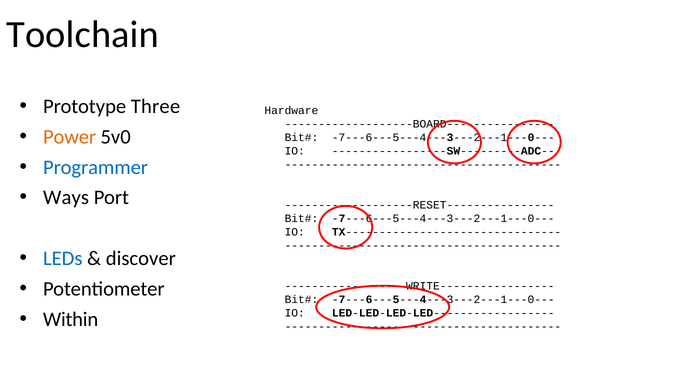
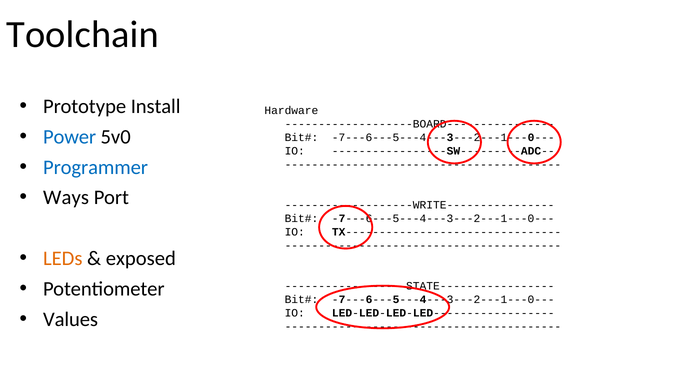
Three: Three -> Install (156, 106)
Power colour: orange -> blue (70, 137)
-------------------RESET----------------: -------------------RESET---------------- -> -------------------WRITE---------------- (420, 205)
LEDs colour: blue -> orange (63, 258)
discover: discover -> exposed (141, 258)
------------------WRITE-----------------: ------------------WRITE----------------- -> ------------------STATE----------------- (420, 286)
Within: Within -> Values (71, 319)
